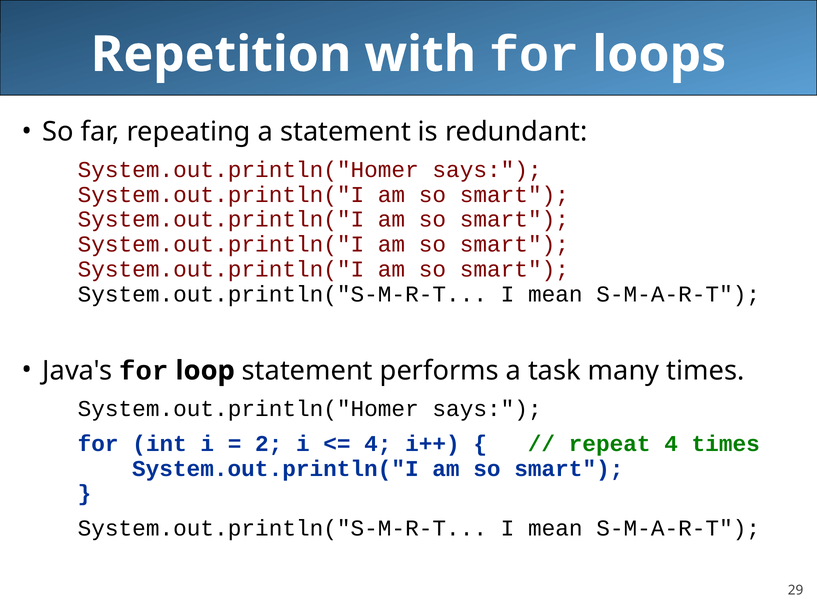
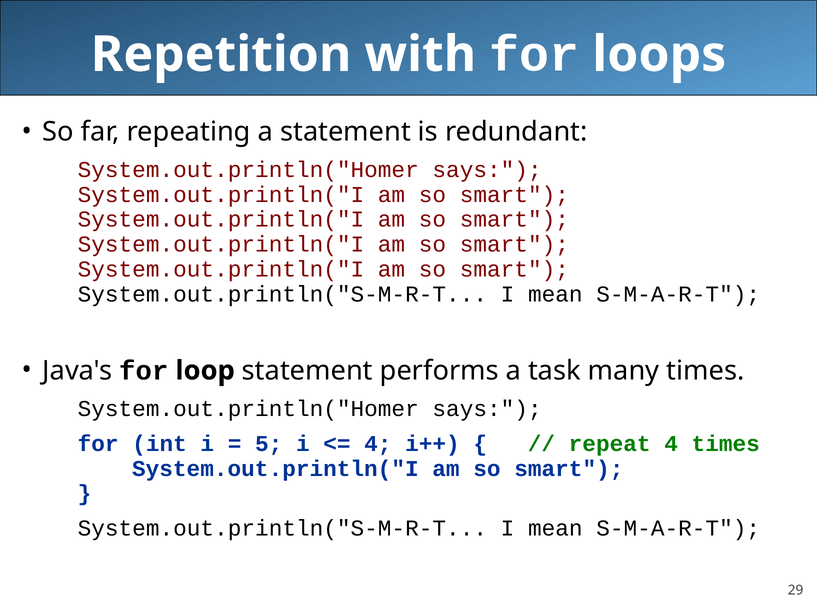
2: 2 -> 5 (269, 444)
